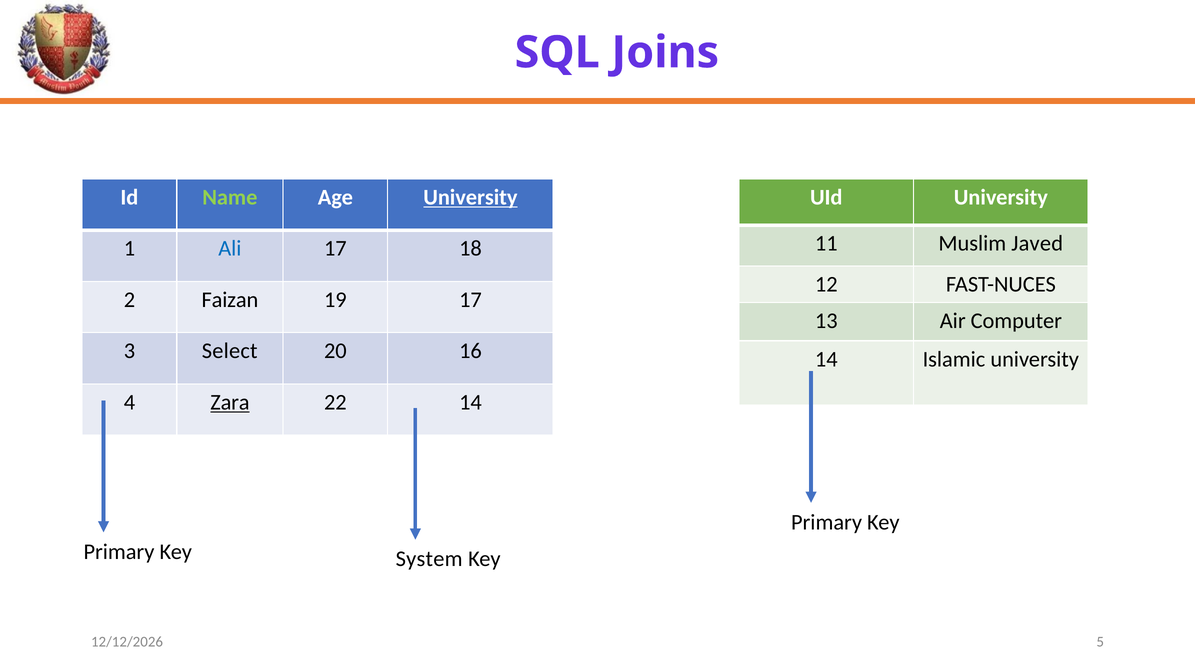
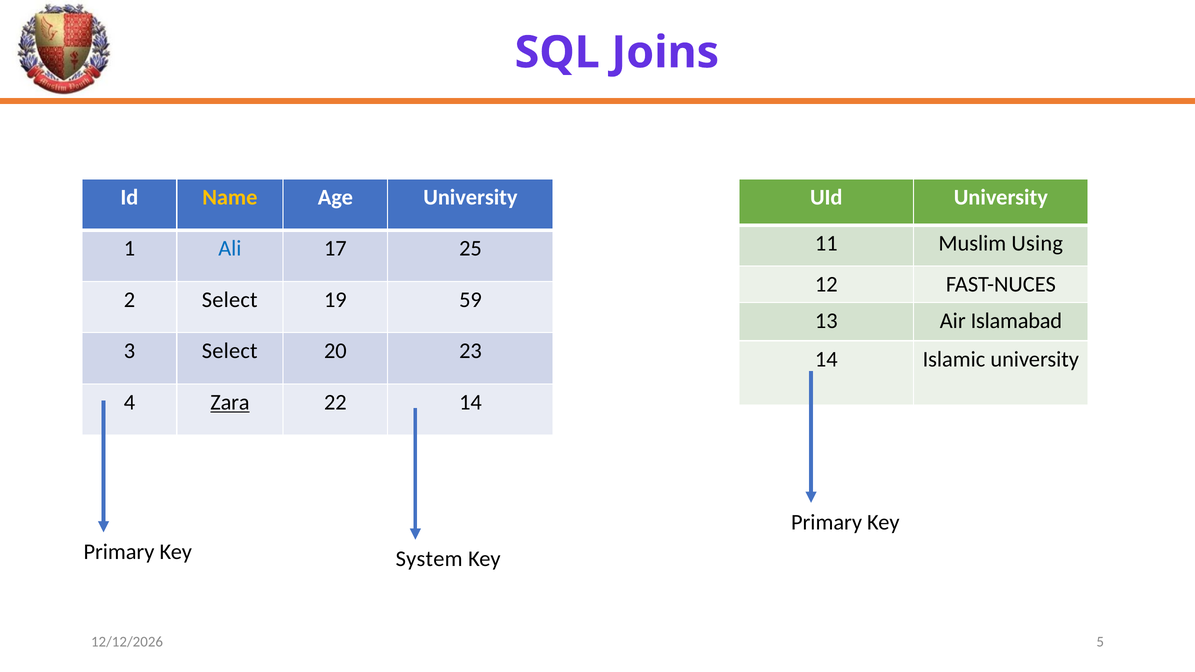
Name colour: light green -> yellow (230, 197)
University underline: present -> none (470, 197)
Javed: Javed -> Using (1037, 244)
18: 18 -> 25 (470, 249)
2 Faizan: Faizan -> Select (230, 300)
19 17: 17 -> 59 (470, 300)
Computer: Computer -> Islamabad (1016, 321)
16: 16 -> 23 (470, 351)
